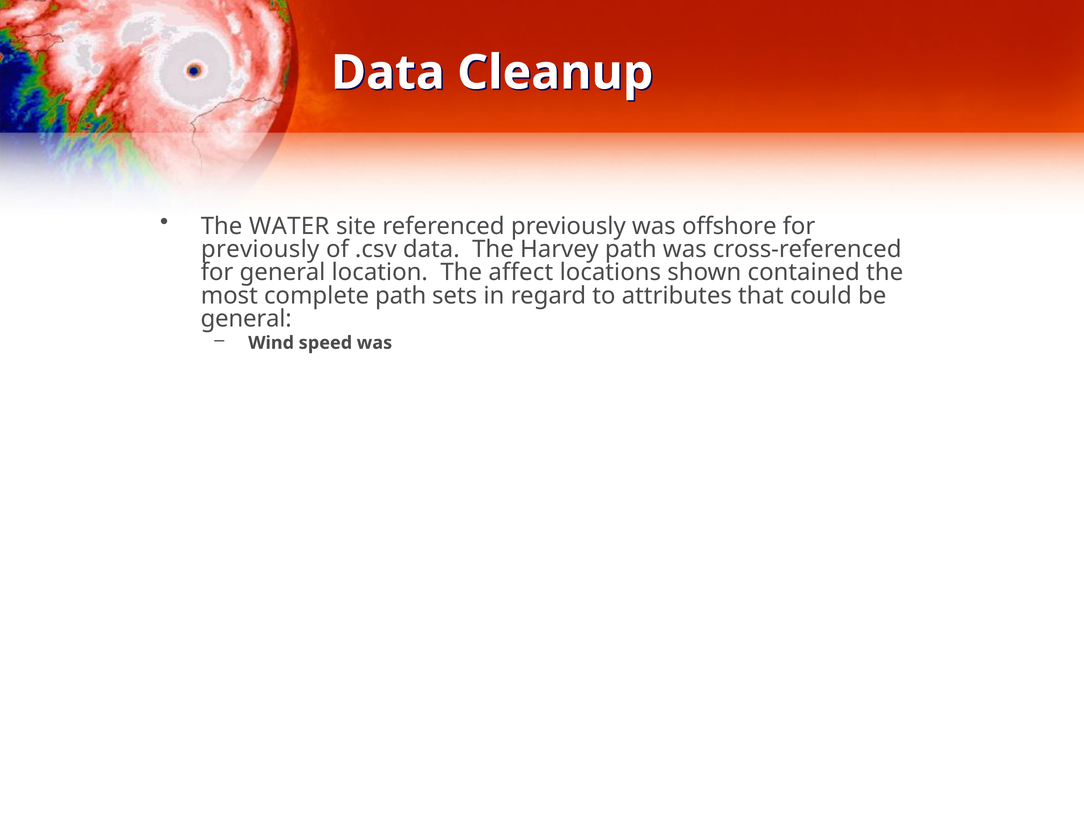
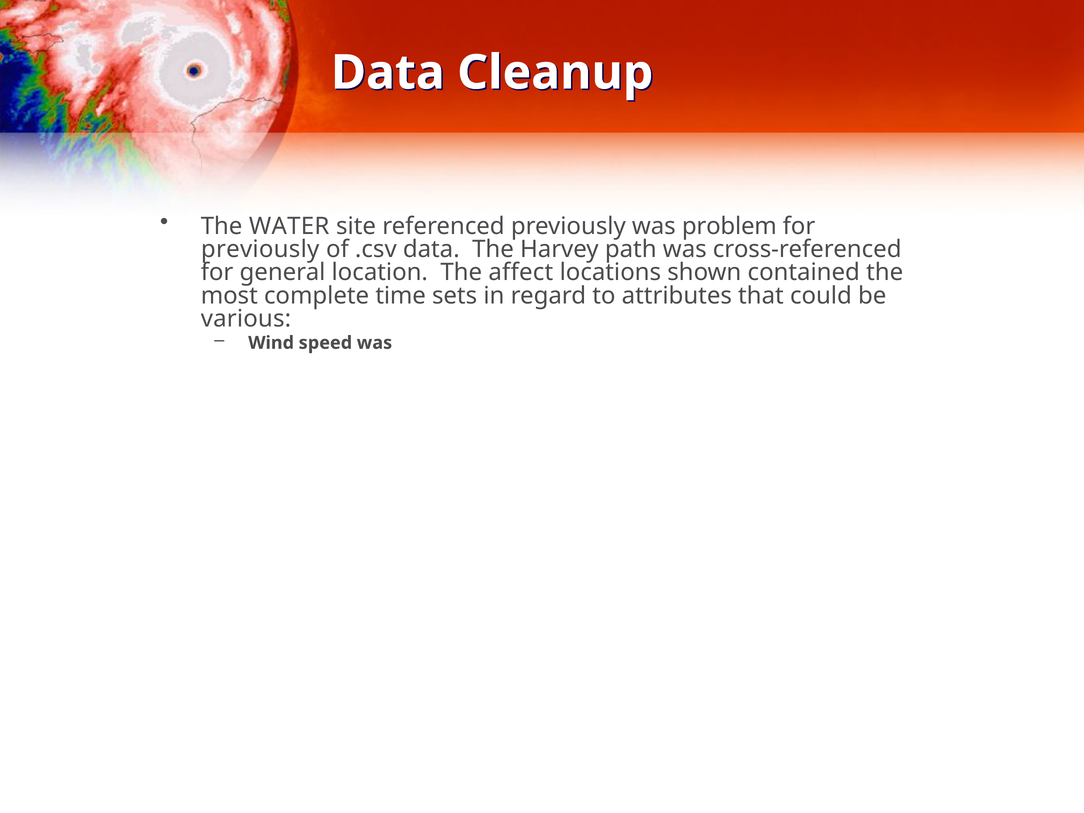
offshore: offshore -> problem (729, 226)
complete path: path -> time (401, 296)
general: general -> various (246, 319)
